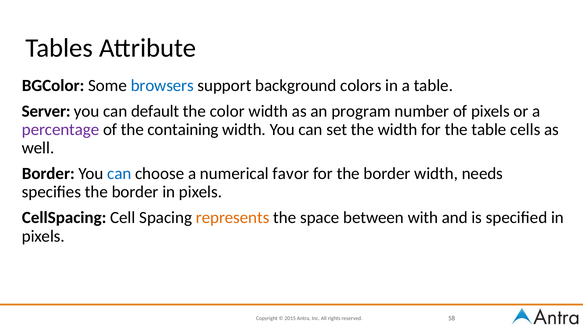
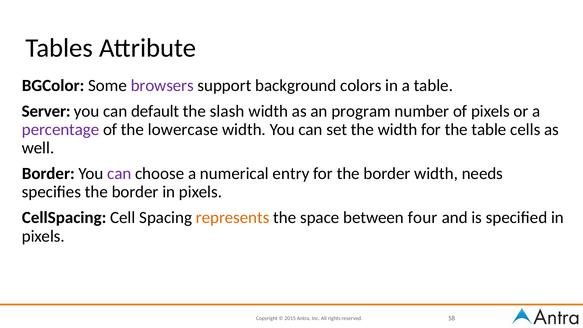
browsers colour: blue -> purple (162, 86)
color: color -> slash (227, 111)
containing: containing -> lowercase (183, 130)
can colour: blue -> purple (119, 174)
favor: favor -> entry (291, 174)
with: with -> four (423, 218)
